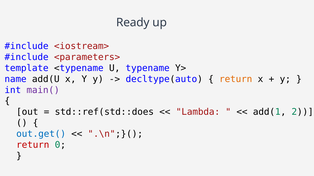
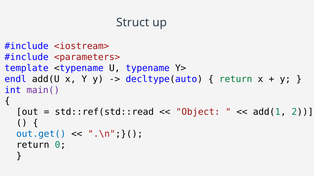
Ready: Ready -> Struct (133, 23)
name: name -> endl (16, 79)
return colour: orange -> green (236, 79)
std::ref(std::does: std::ref(std::does -> std::ref(std::read (104, 112)
Lambda: Lambda -> Object (198, 112)
return colour: red -> black (33, 145)
